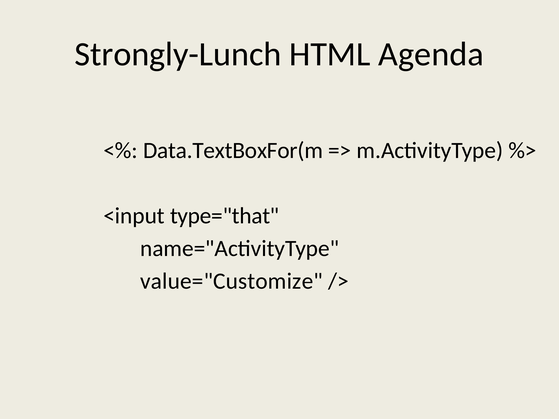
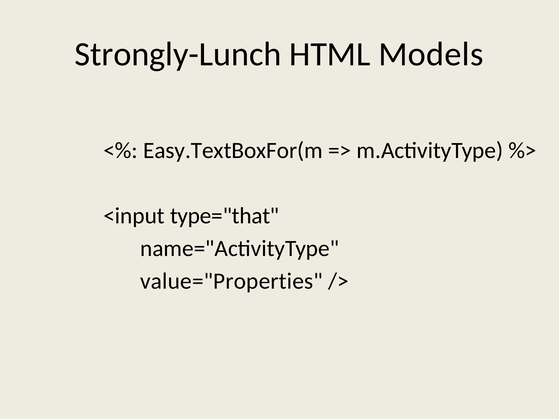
Agenda: Agenda -> Models (431, 54)
Data.TextBoxFor(m: Data.TextBoxFor(m -> Easy.TextBoxFor(m (233, 151)
value="Customize: value="Customize -> value="Properties (231, 281)
